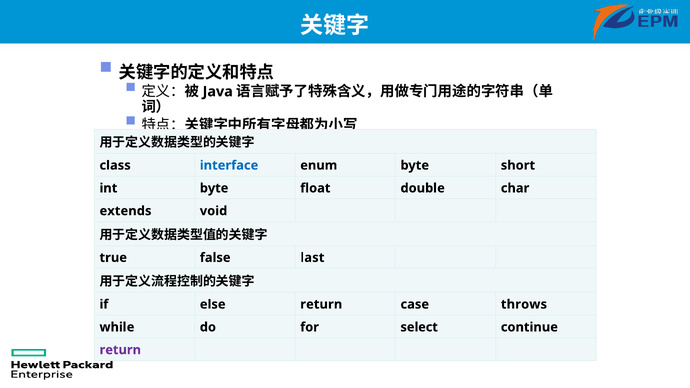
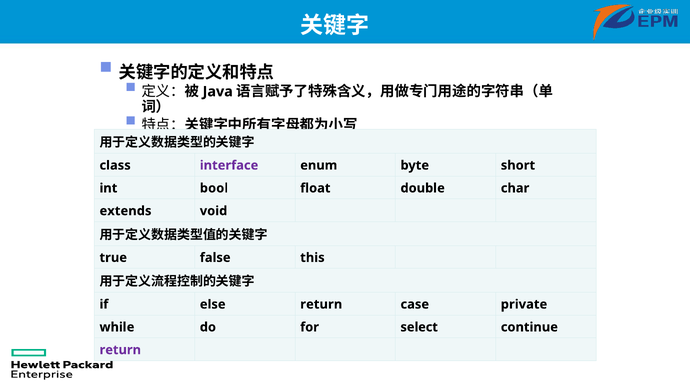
interface colour: blue -> purple (229, 165)
int byte: byte -> bool (214, 188)
last: last -> this (312, 258)
throws: throws -> private (524, 304)
